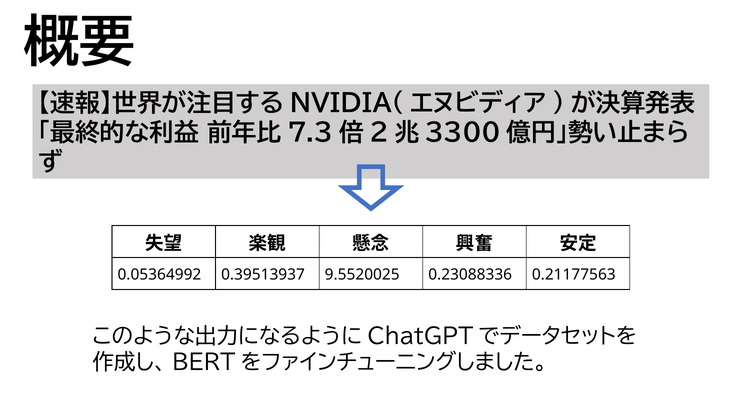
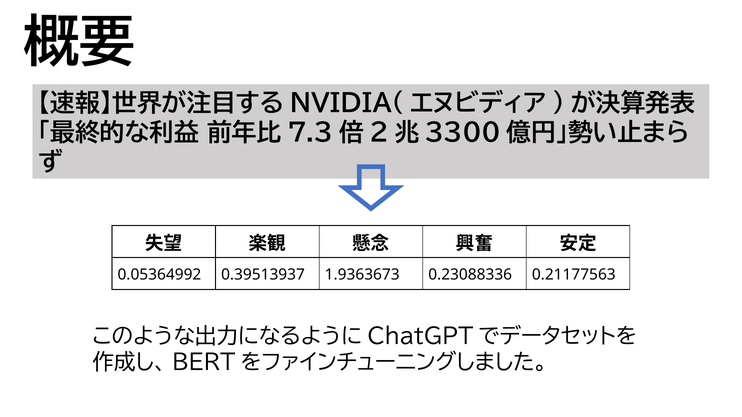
9.5520025: 9.5520025 -> 1.9363673 (362, 275)
